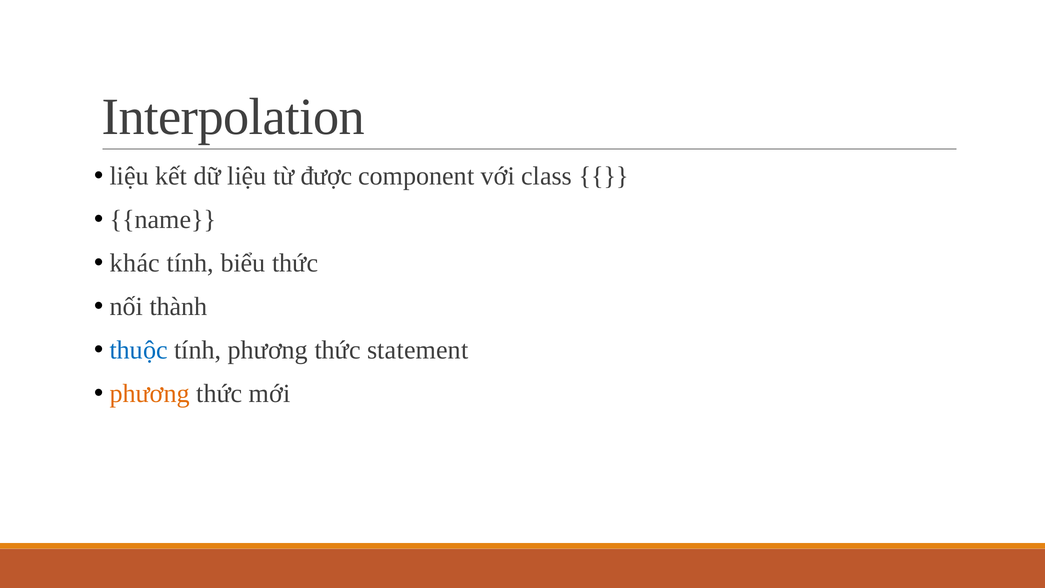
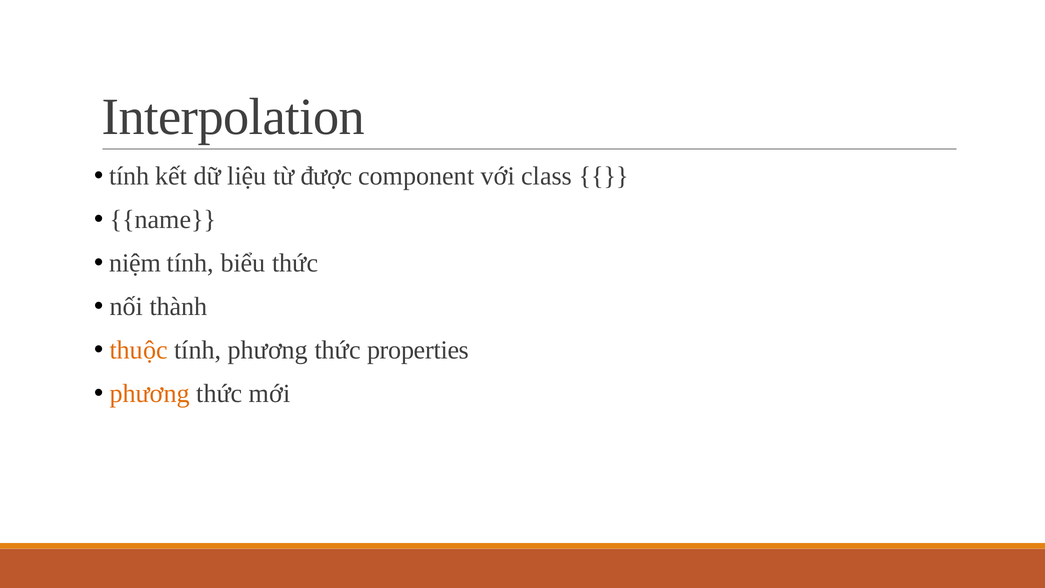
liệu: liệu -> tính (129, 176)
khác: khác -> niệm (135, 263)
thuộc colour: blue -> orange (139, 350)
statement: statement -> properties (418, 350)
